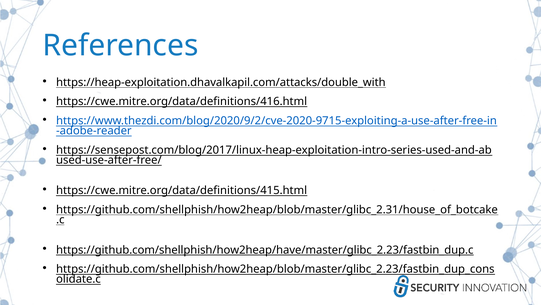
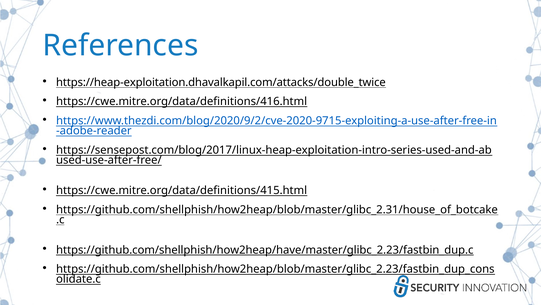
https://heap-exploitation.dhavalkapil.com/attacks/double_with: https://heap-exploitation.dhavalkapil.com/attacks/double_with -> https://heap-exploitation.dhavalkapil.com/attacks/double_twice (221, 82)
